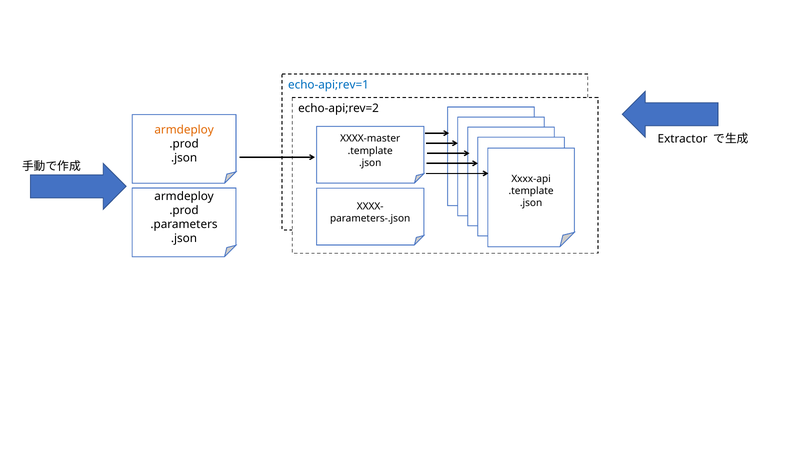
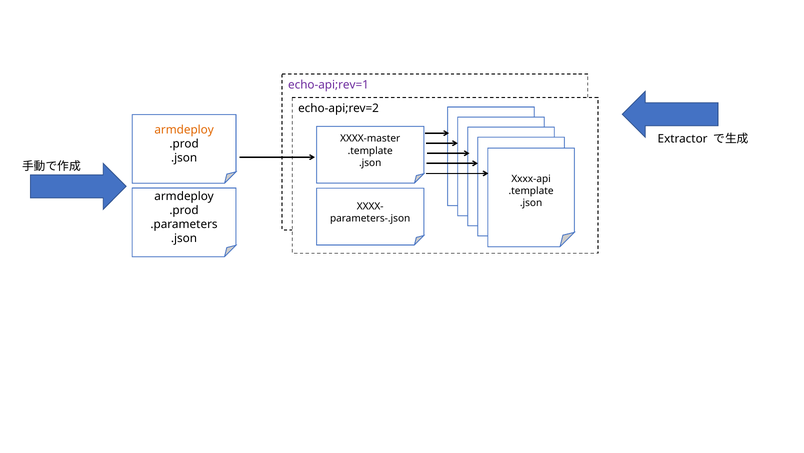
echo-api;rev=1 colour: blue -> purple (328, 85)
